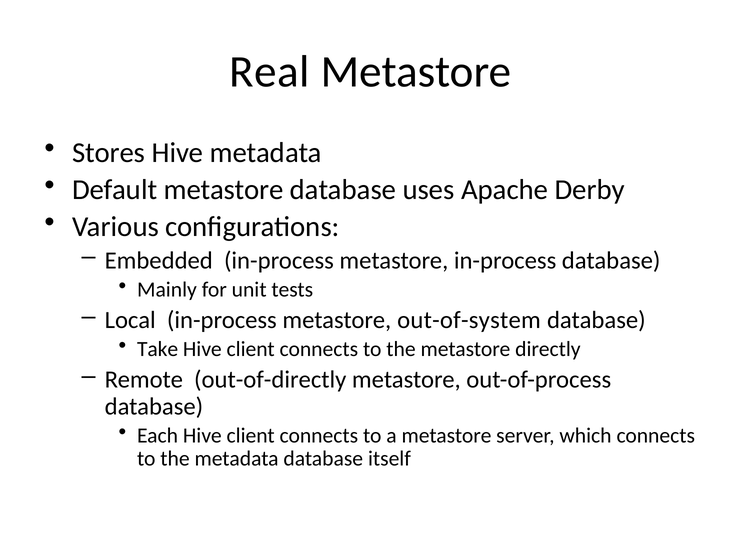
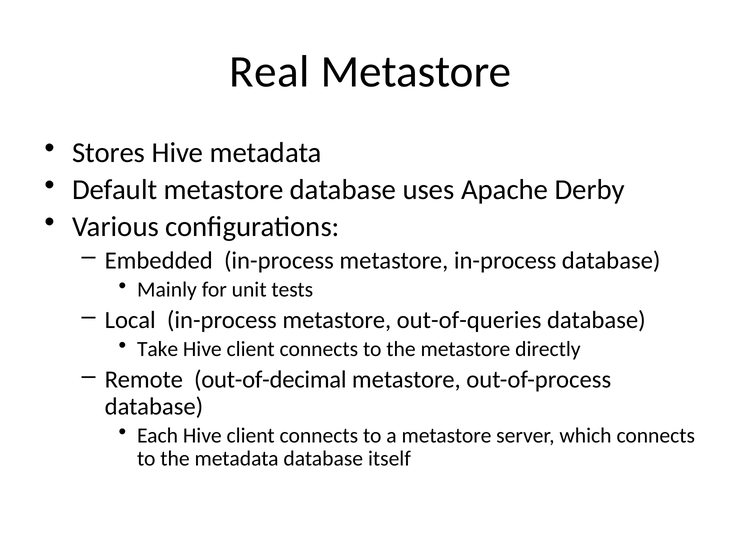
out-of-system: out-of-system -> out-of-queries (469, 320)
out-of-directly: out-of-directly -> out-of-decimal (270, 380)
